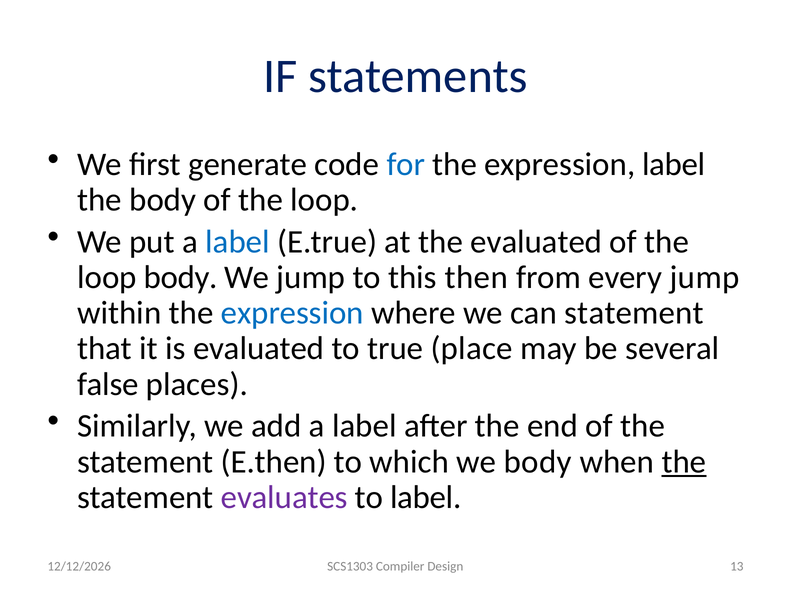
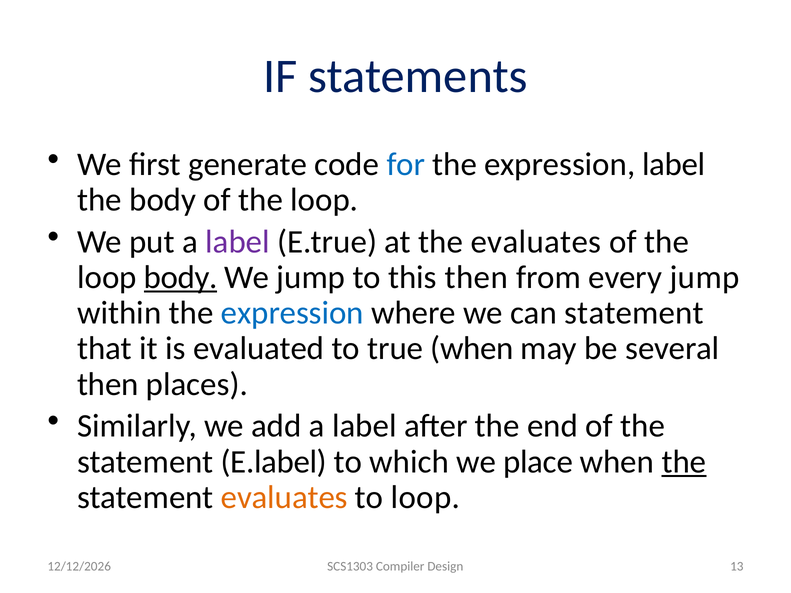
label colour: blue -> purple (237, 242)
the evaluated: evaluated -> evaluates (536, 242)
body underline: none -> present (181, 278)
true place: place -> when (472, 349)
false: false -> then (108, 384)
E.then: E.then -> E.label (274, 462)
we body: body -> place (538, 462)
evaluates colour: purple -> orange (284, 497)
to label: label -> loop (425, 497)
